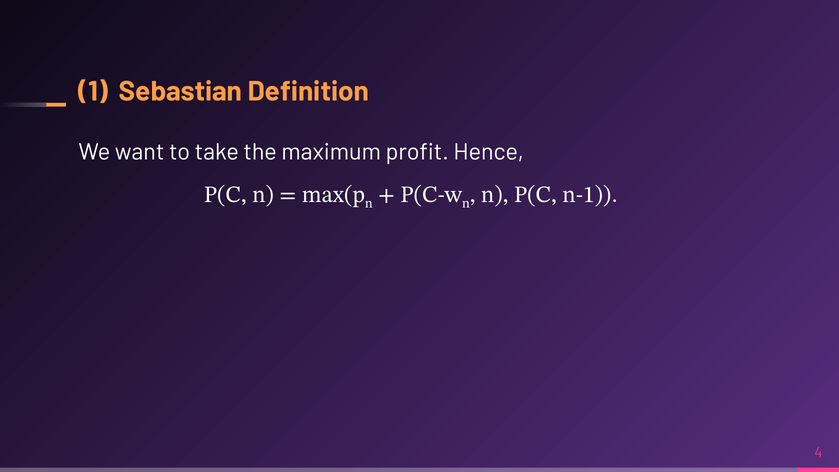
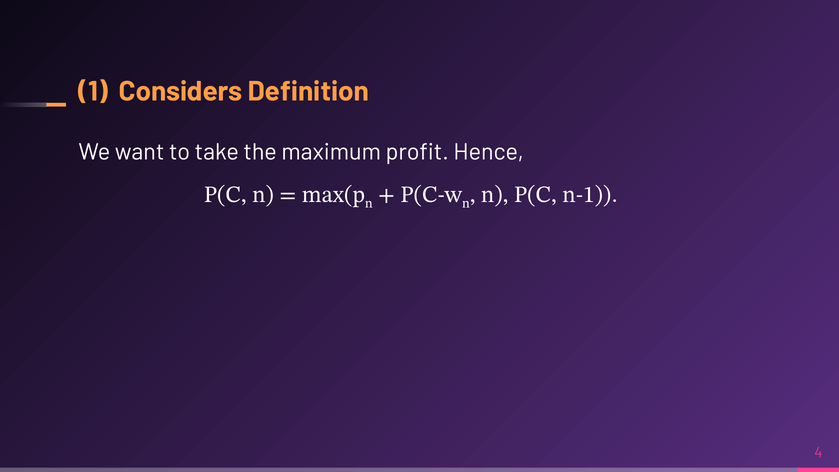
Sebastian: Sebastian -> Considers (181, 92)
